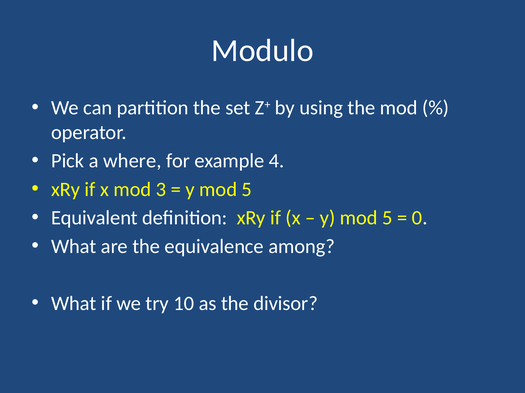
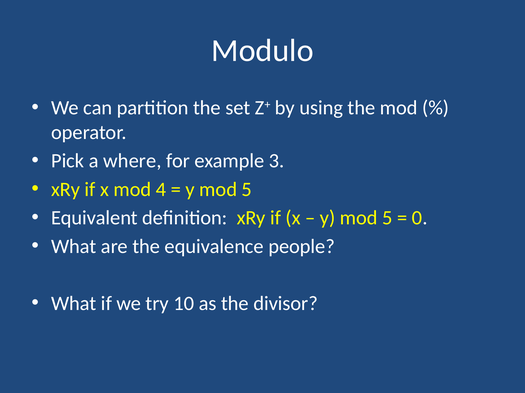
4: 4 -> 3 (277, 161)
3: 3 -> 4 (161, 190)
among: among -> people (302, 247)
